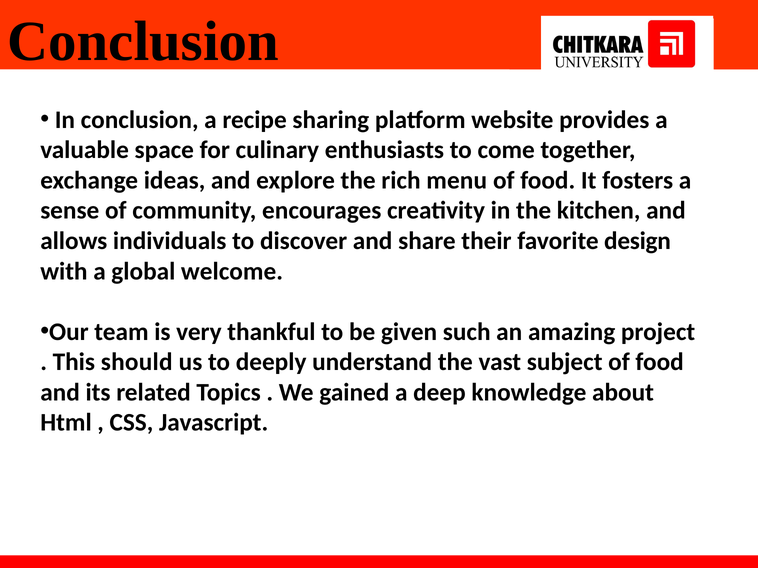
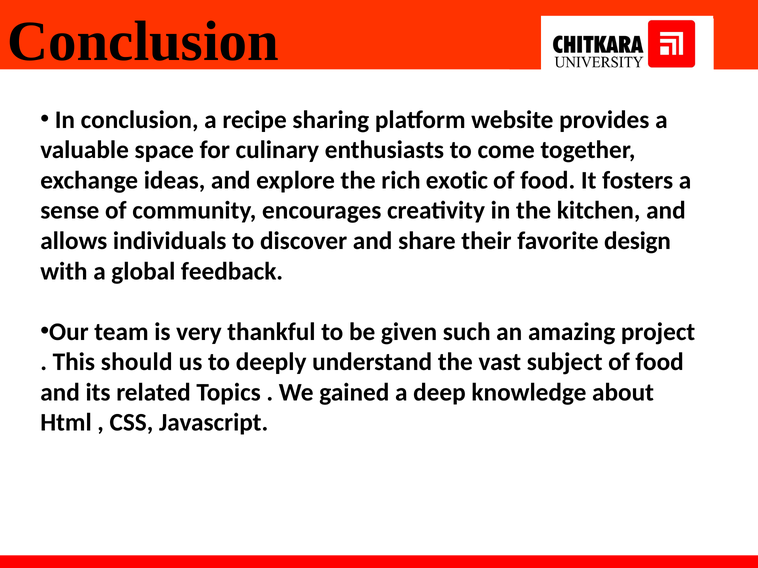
menu: menu -> exotic (457, 180)
welcome: welcome -> feedback (232, 271)
